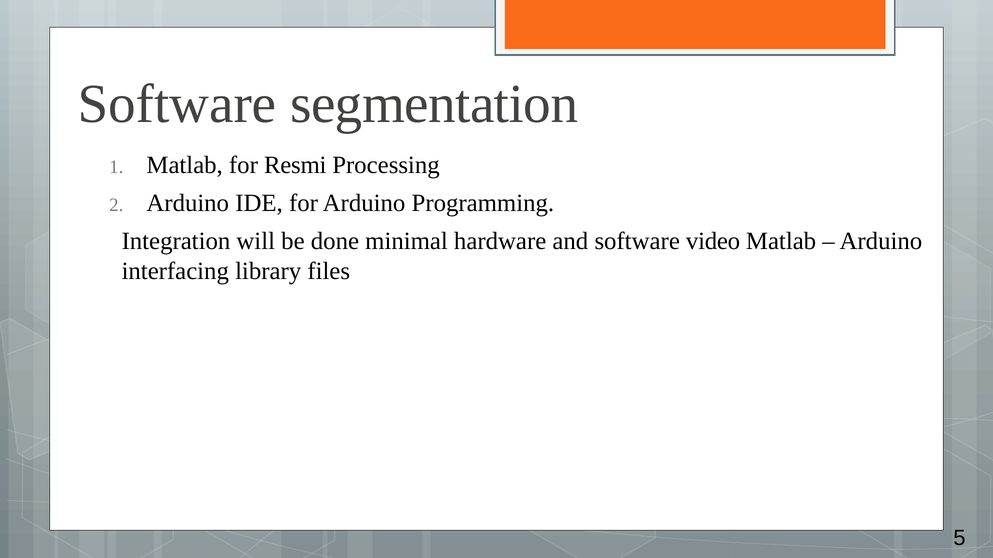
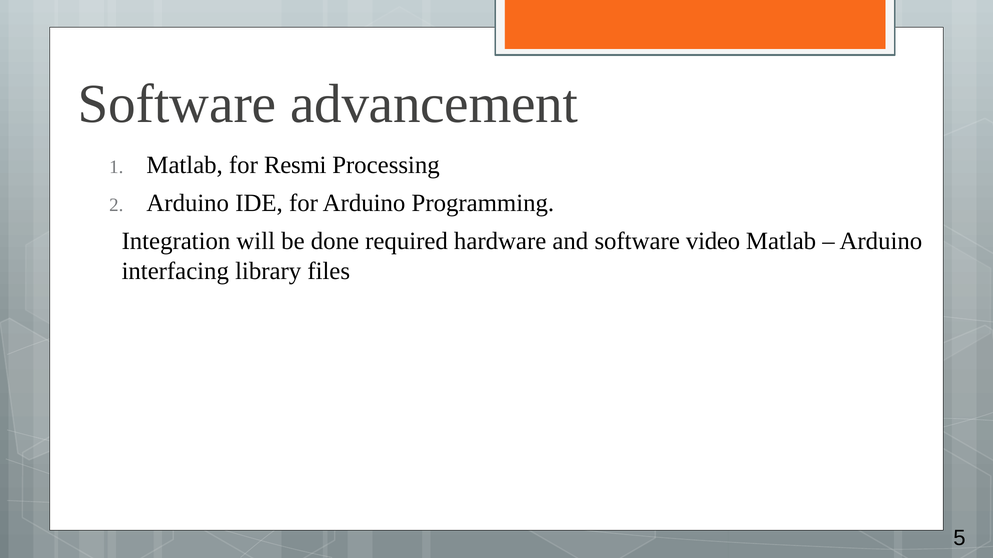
segmentation: segmentation -> advancement (434, 104)
minimal: minimal -> required (407, 241)
